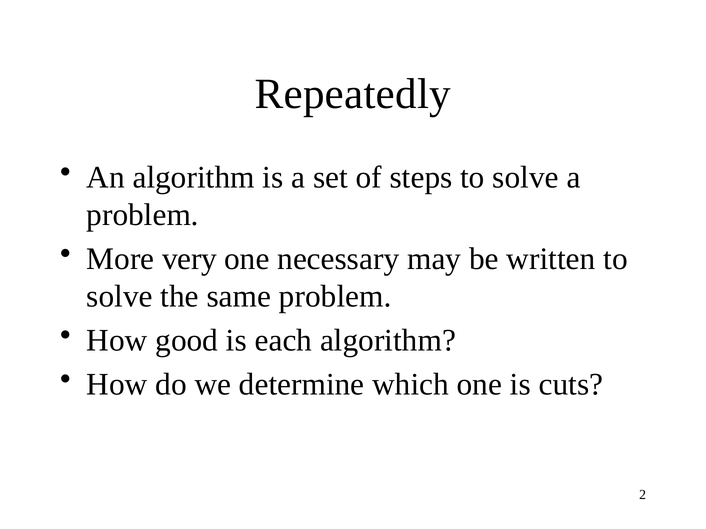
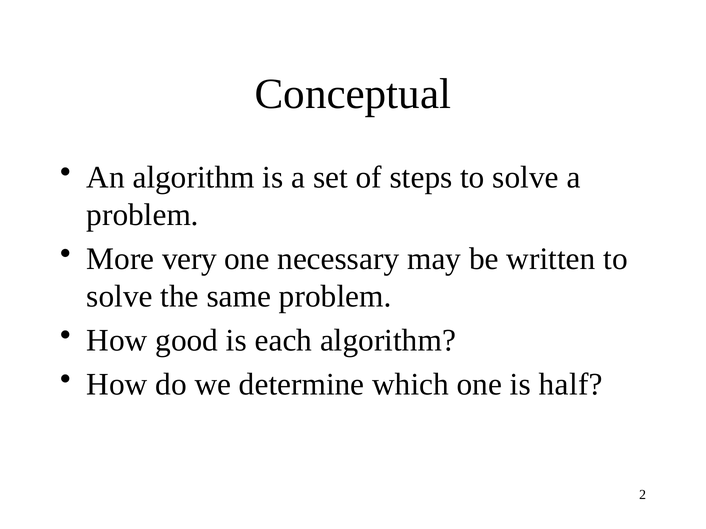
Repeatedly: Repeatedly -> Conceptual (353, 94)
cuts: cuts -> half (571, 385)
